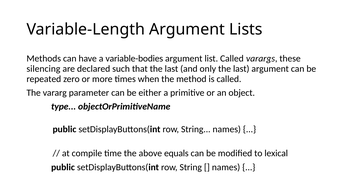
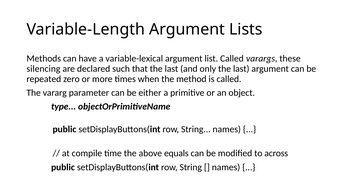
variable-bodies: variable-bodies -> variable-lexical (134, 58)
lexical: lexical -> across (276, 153)
